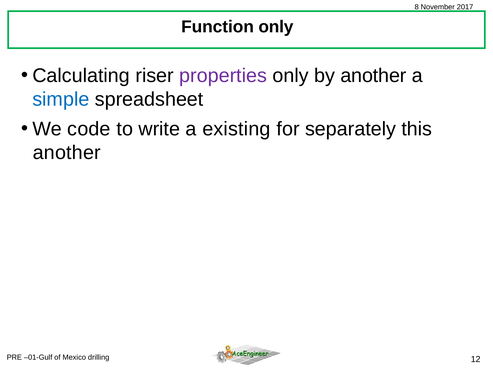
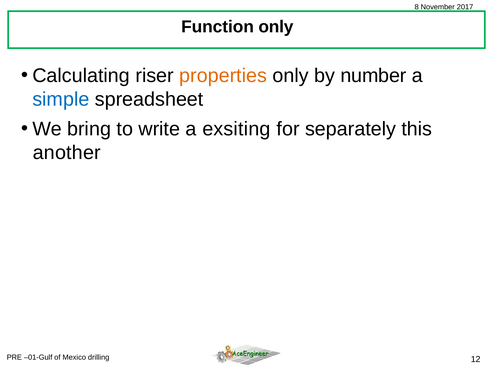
properties colour: purple -> orange (223, 75)
by another: another -> number (373, 75)
code: code -> bring (89, 129)
existing: existing -> exsiting (236, 129)
